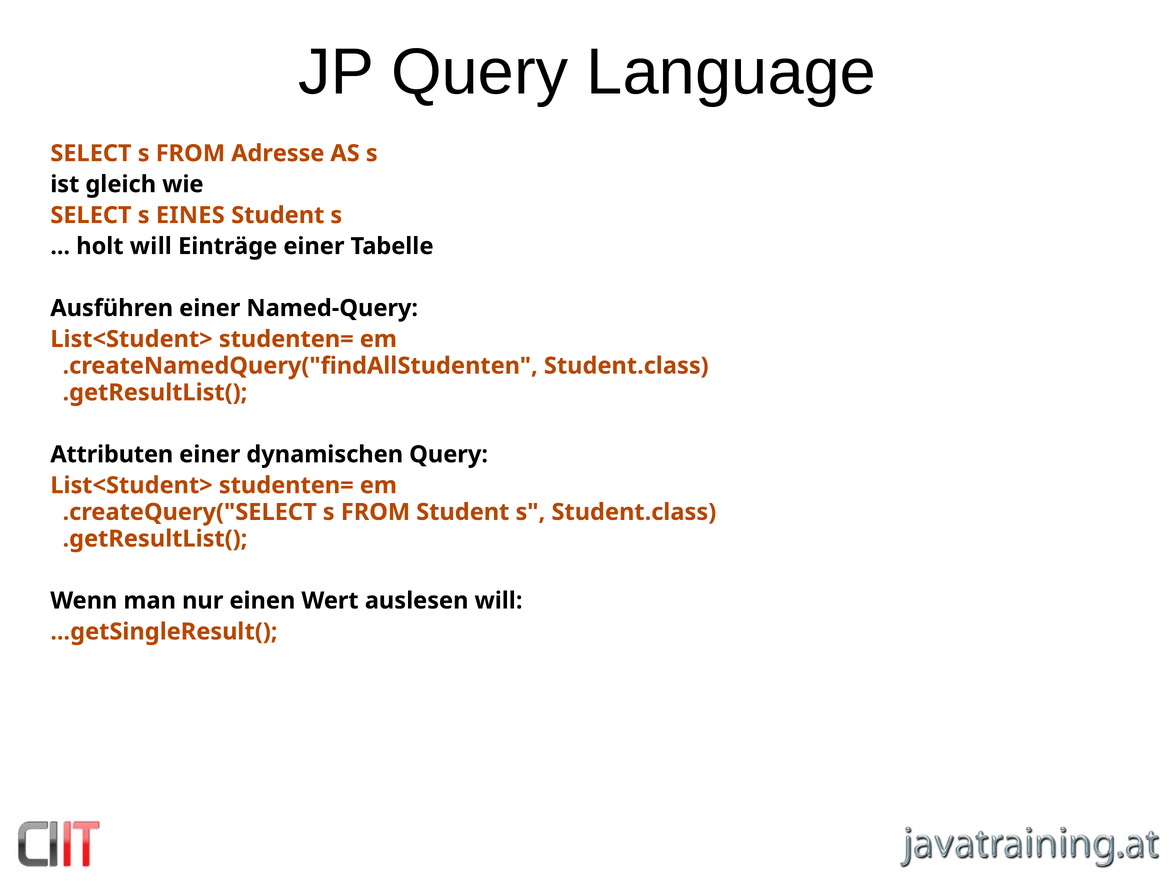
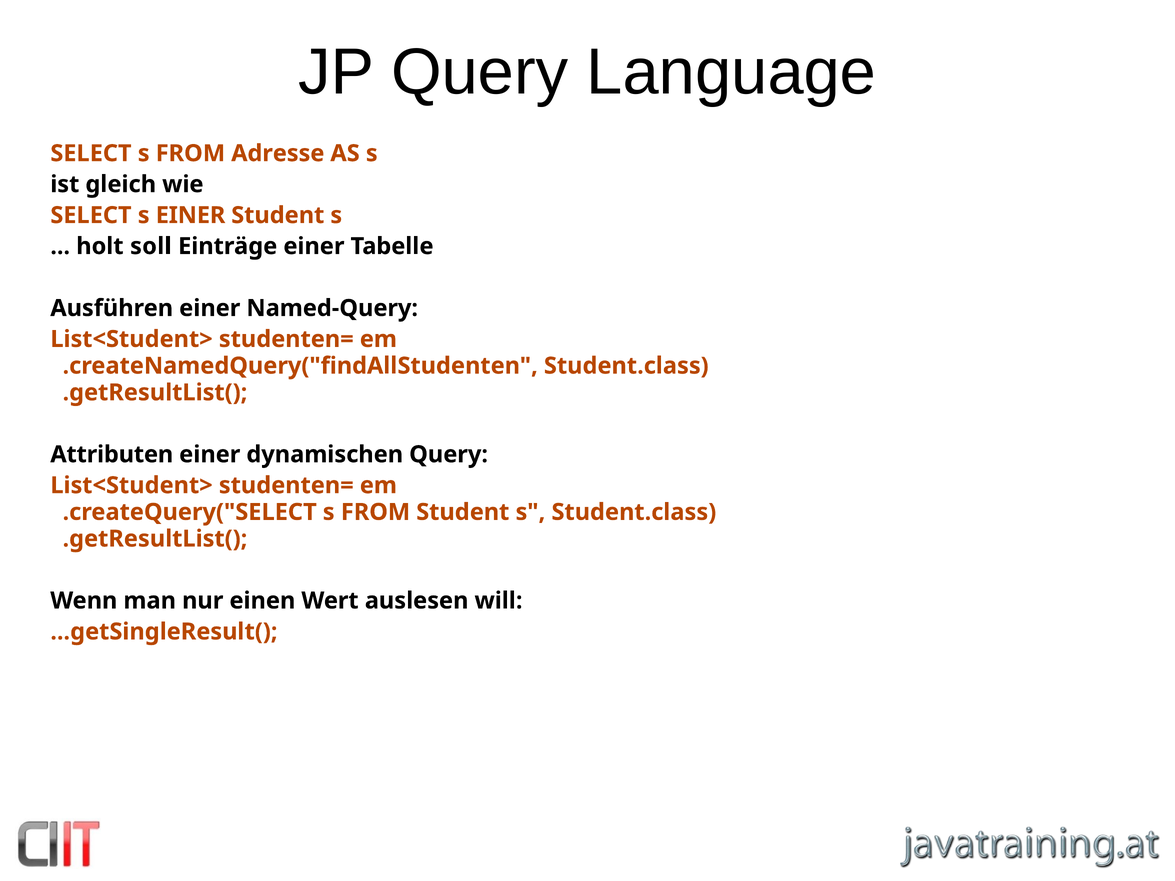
s EINES: EINES -> EINER (191, 215)
holt will: will -> soll (151, 246)
